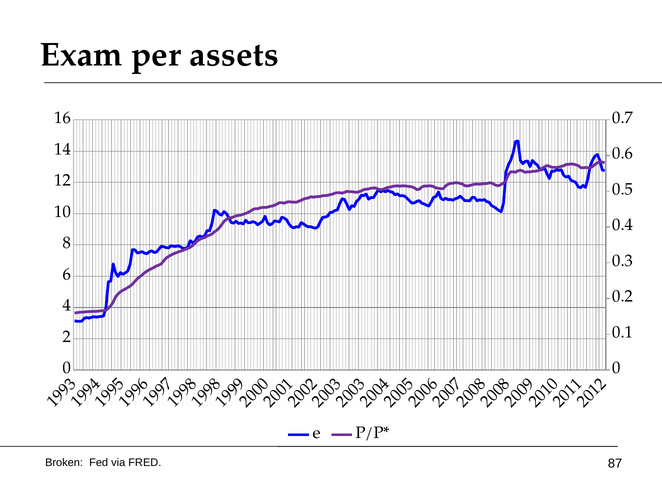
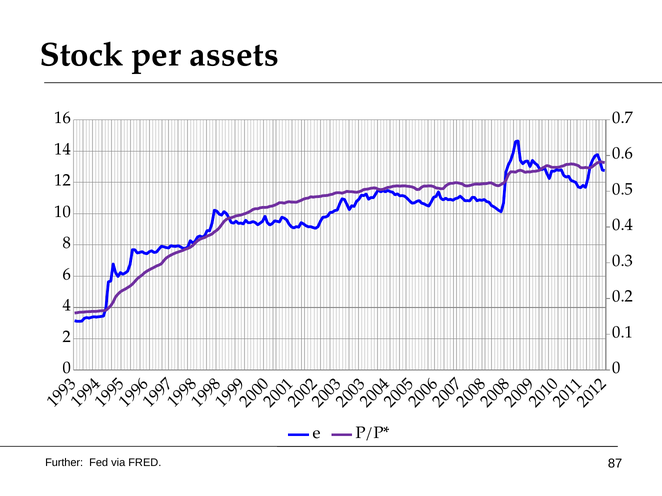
Exam: Exam -> Stock (81, 55)
Broken: Broken -> Further (64, 463)
